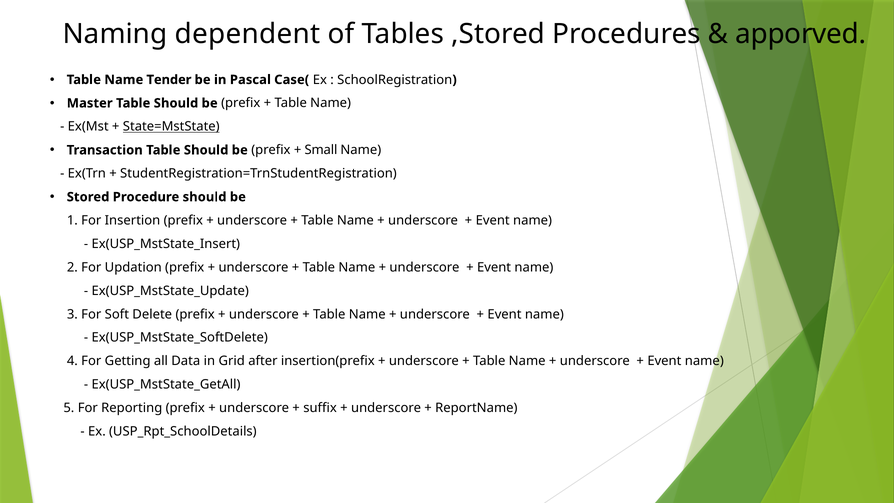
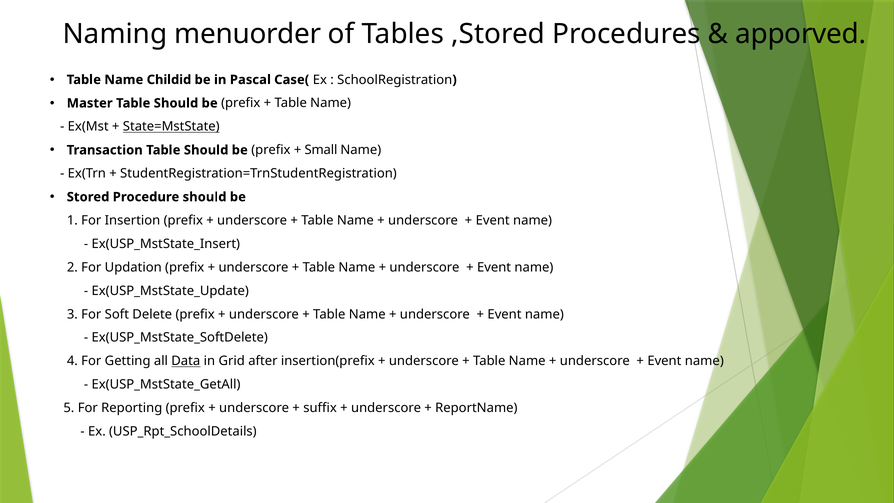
dependent: dependent -> menuorder (248, 34)
Tender: Tender -> Childid (169, 80)
Data underline: none -> present (186, 361)
